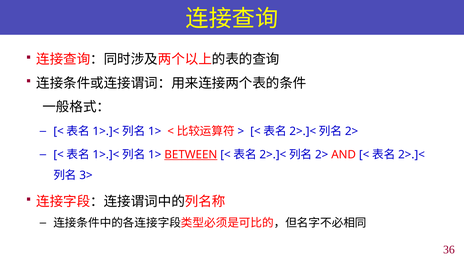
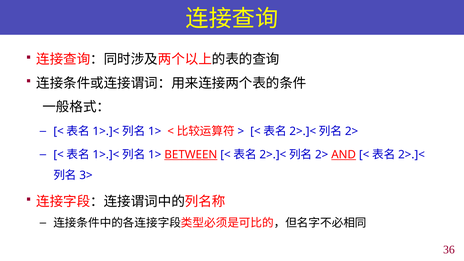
AND underline: none -> present (344, 155)
